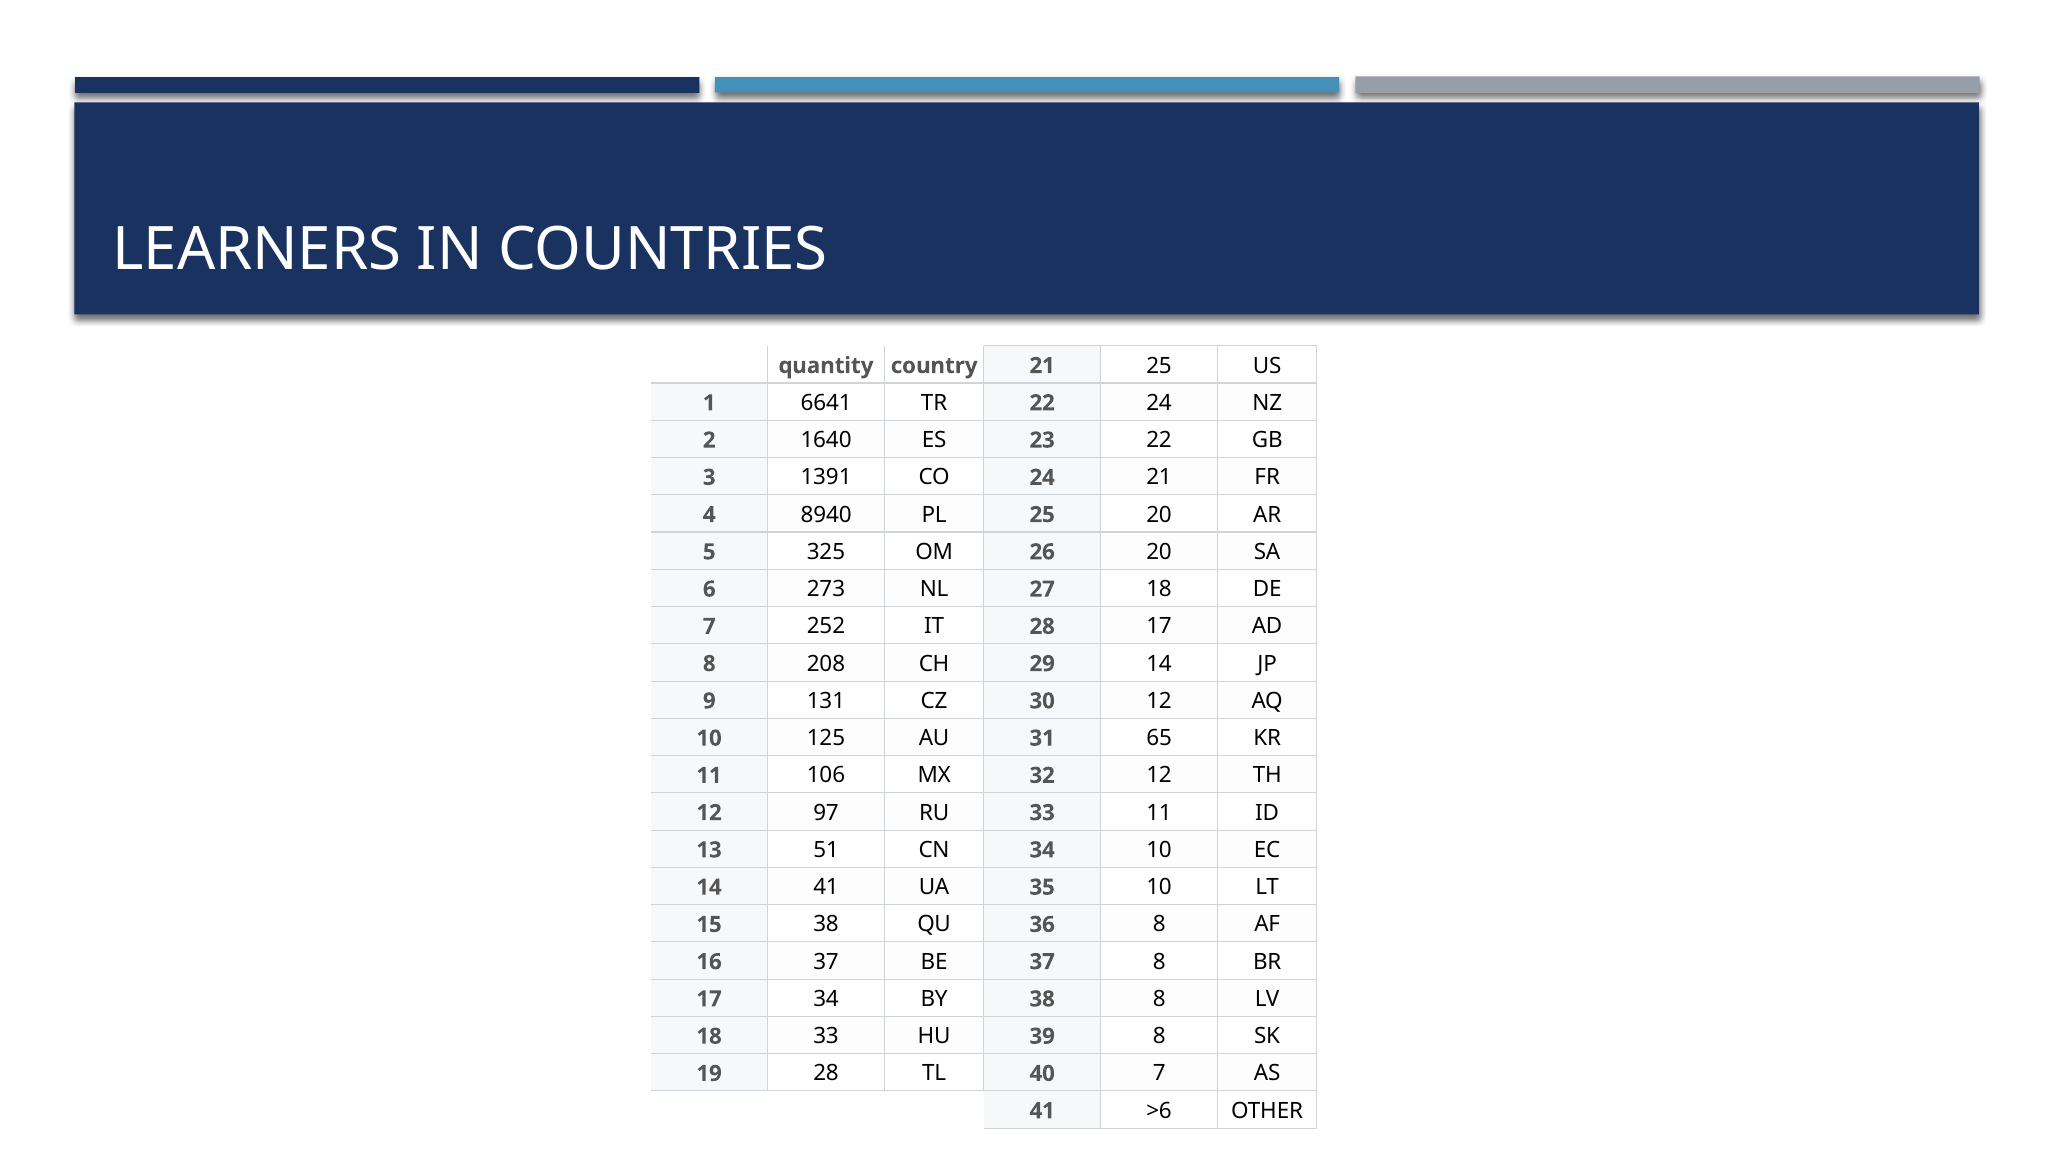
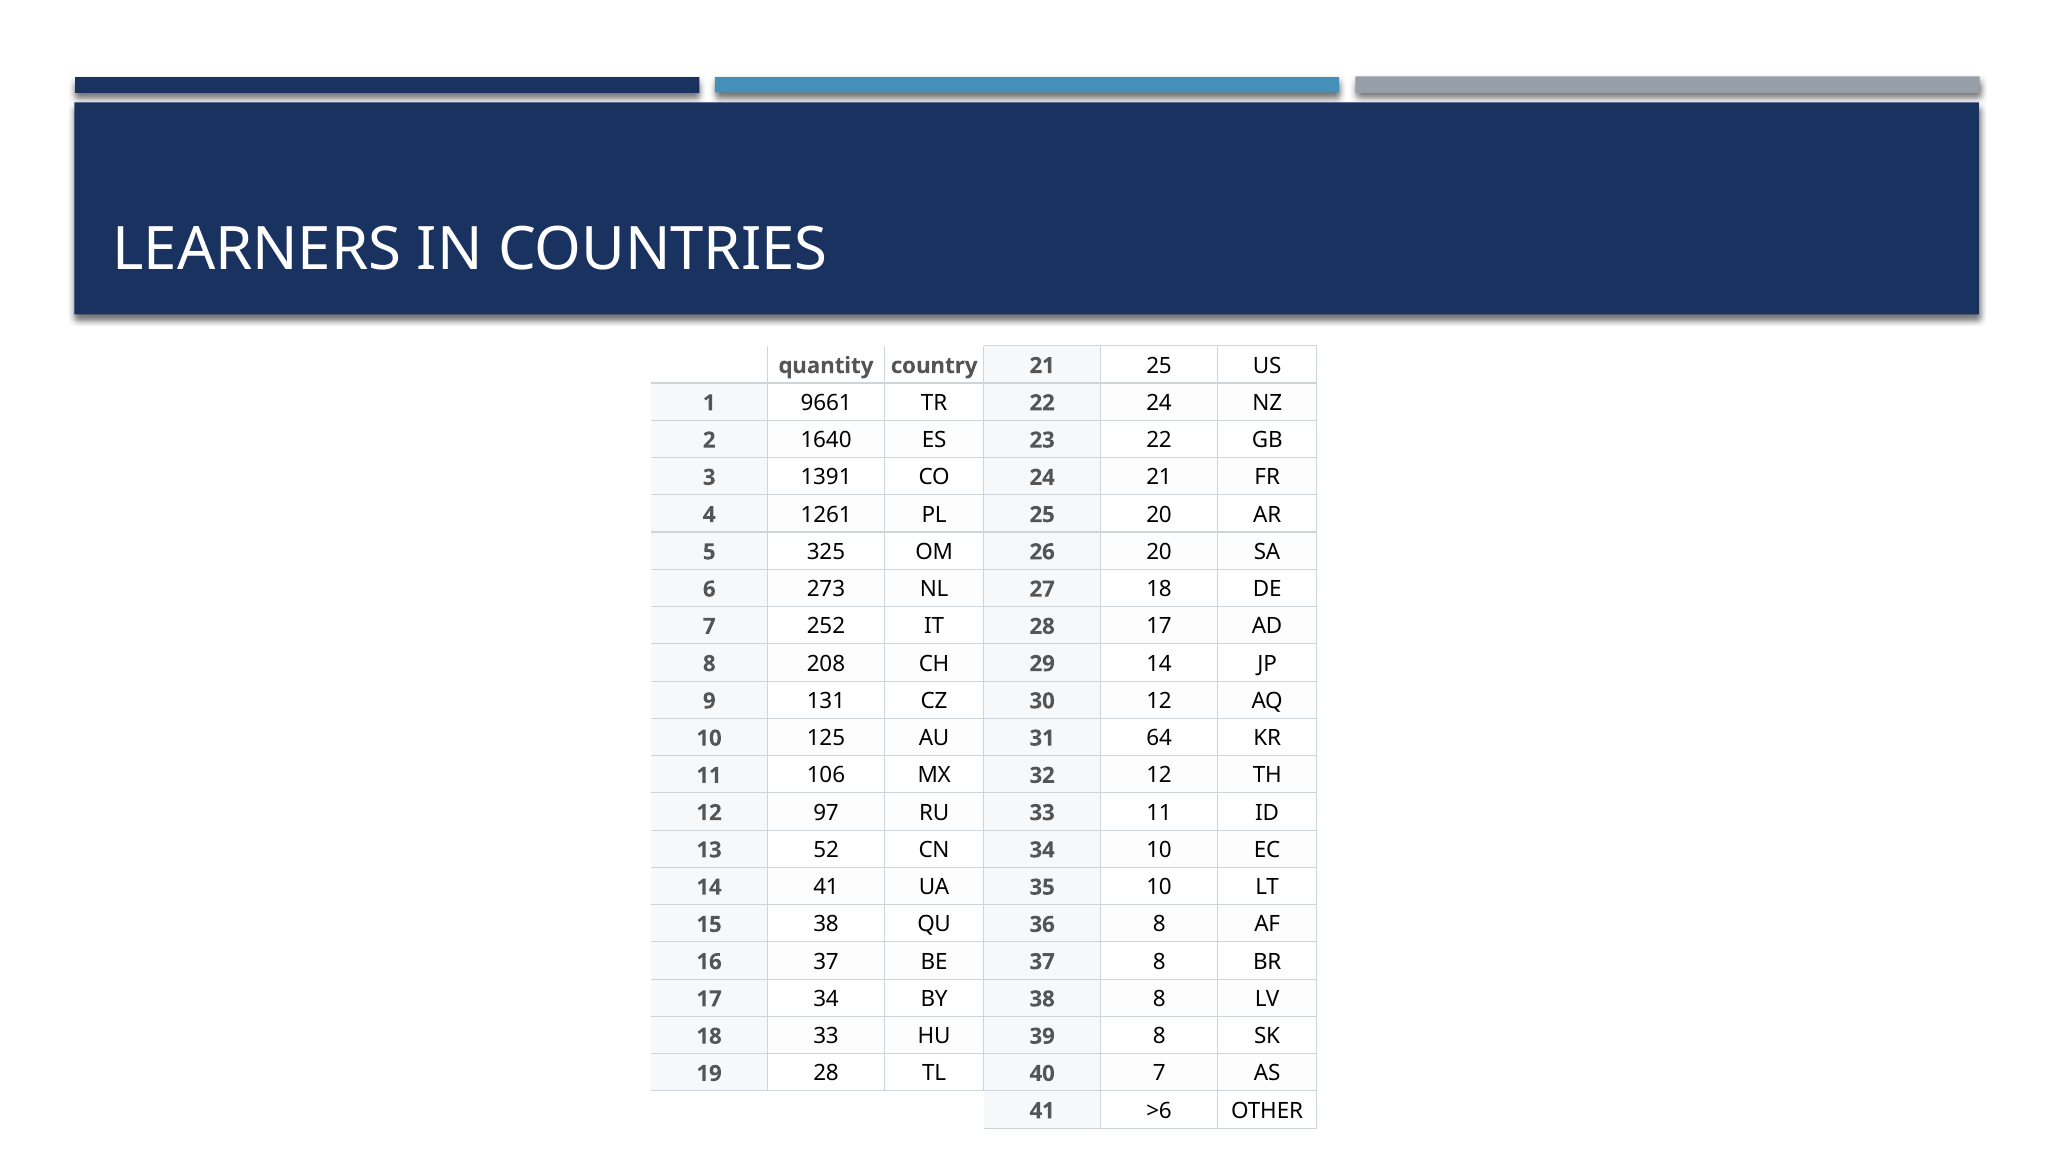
6641: 6641 -> 9661 (826, 403)
8940: 8940 -> 1261 (826, 515)
65: 65 -> 64 (1159, 738)
51: 51 -> 52 (826, 850)
